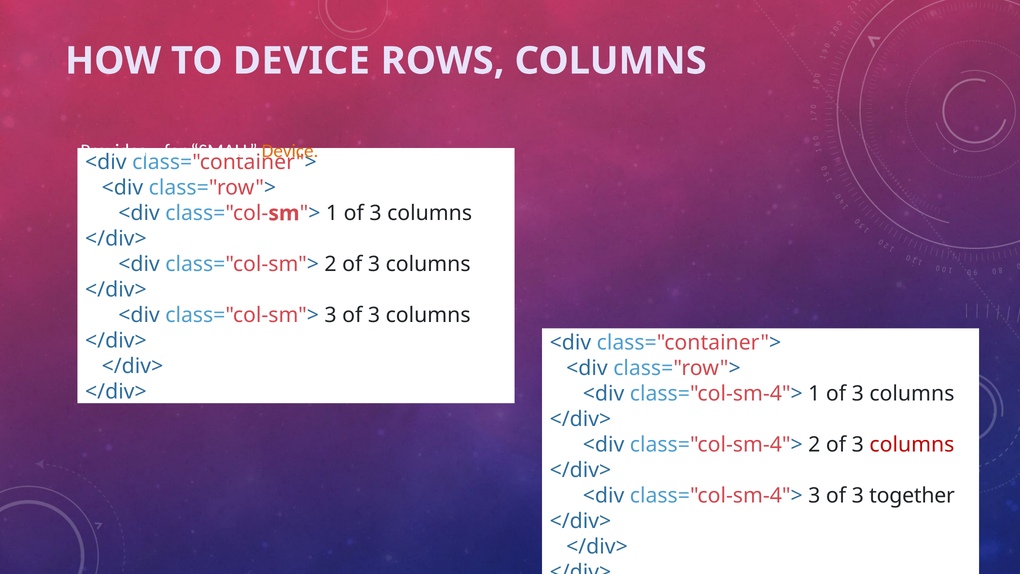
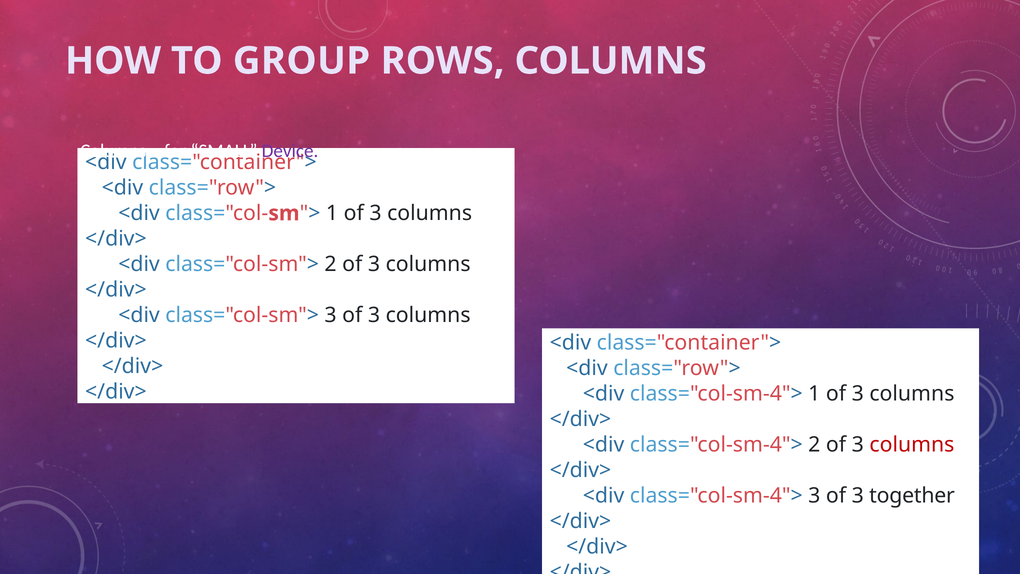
TO DEVICE: DEVICE -> GROUP (301, 61)
Provides: Provides -> Columns (113, 151)
Device colour: orange -> purple (290, 151)
